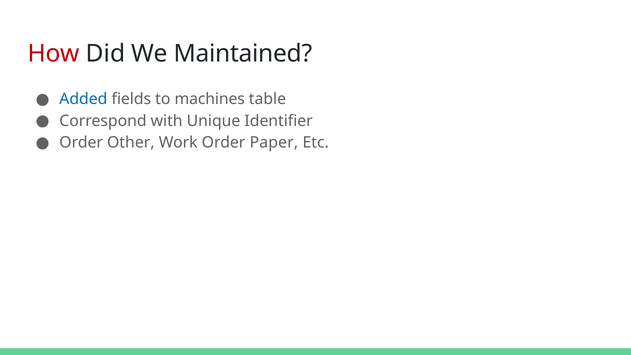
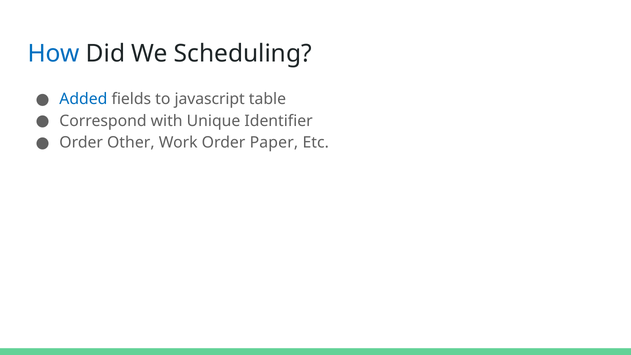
How colour: red -> blue (54, 53)
Maintained: Maintained -> Scheduling (243, 53)
machines: machines -> javascript (210, 99)
